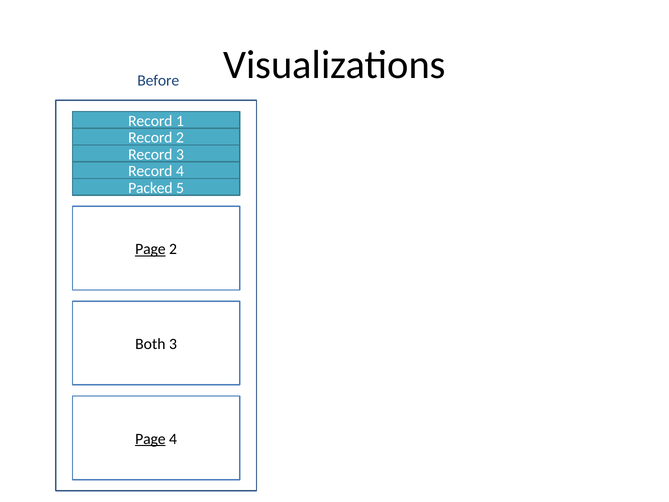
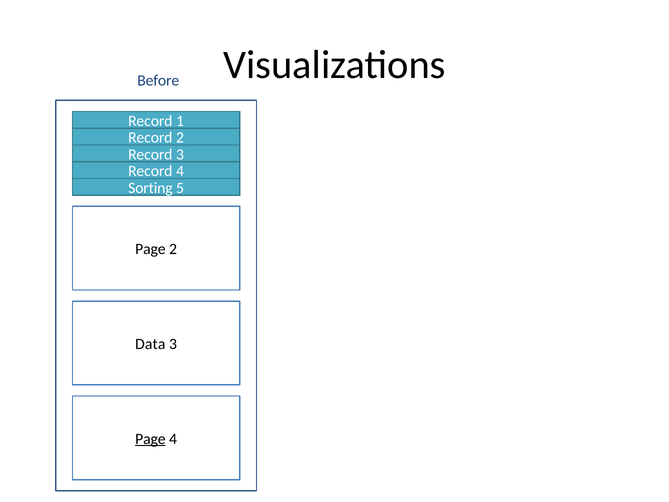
Packed: Packed -> Sorting (150, 188)
Page underline: present -> none (150, 249)
Both: Both -> Data (150, 344)
